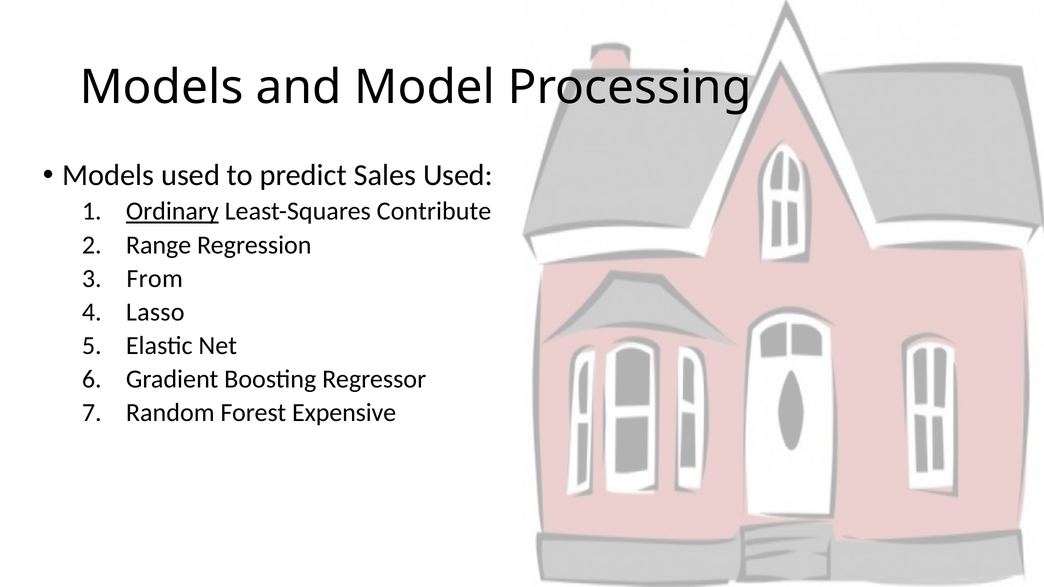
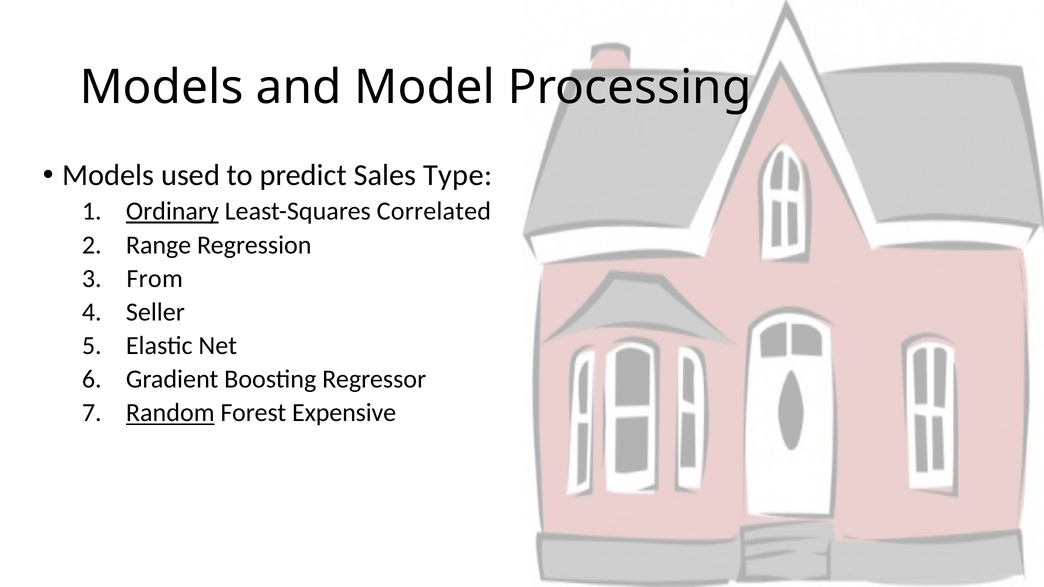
Sales Used: Used -> Type (458, 175)
Contribute: Contribute -> Correlated (434, 211)
Lasso: Lasso -> Seller (155, 312)
Random underline: none -> present (170, 413)
